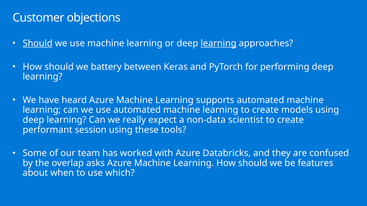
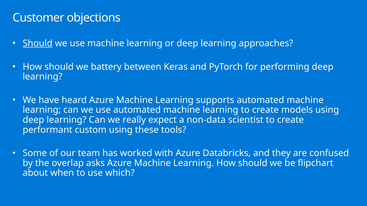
learning underline: present -> none (218, 43)
session: session -> custom (91, 130)
features: features -> flipchart (316, 163)
